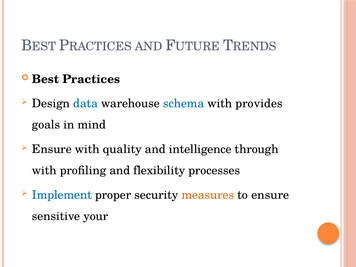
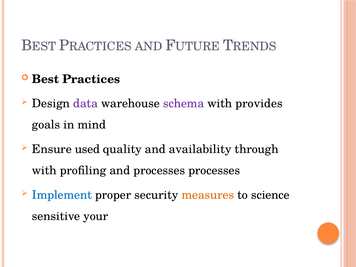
data colour: blue -> purple (86, 103)
schema colour: blue -> purple (184, 103)
Ensure with: with -> used (87, 149)
intelligence: intelligence -> availability (200, 149)
and flexibility: flexibility -> processes (159, 171)
to ensure: ensure -> science (270, 195)
